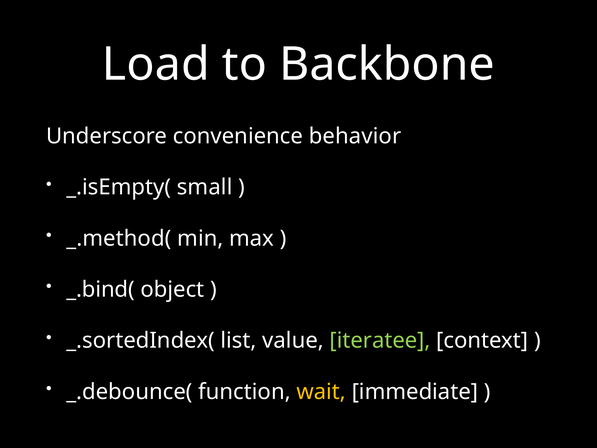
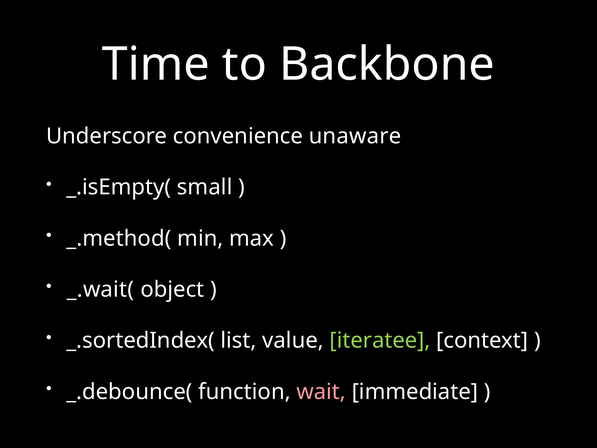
Load: Load -> Time (156, 64)
behavior: behavior -> unaware (355, 136)
_.bind(: _.bind( -> _.wait( (100, 289)
wait colour: yellow -> pink (321, 392)
